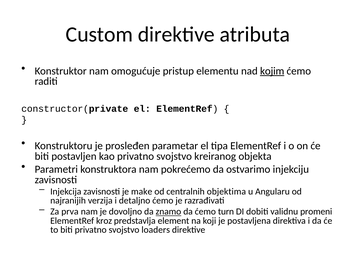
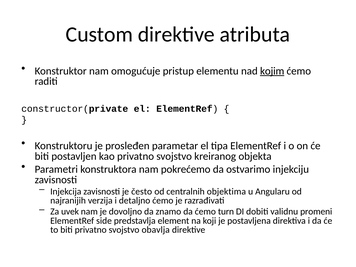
make: make -> često (142, 191)
prva: prva -> uvek (70, 212)
znamo underline: present -> none (168, 212)
kroz: kroz -> side (104, 221)
loaders: loaders -> obavlja (156, 230)
